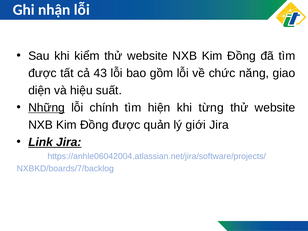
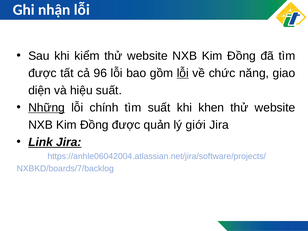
43: 43 -> 96 (100, 73)
lỗi underline: none -> present (183, 73)
tìm hiện: hiện -> suất (159, 108)
từng: từng -> khen (211, 108)
